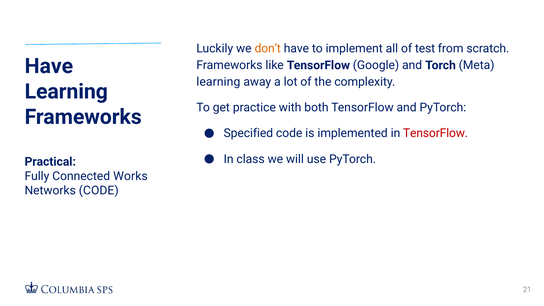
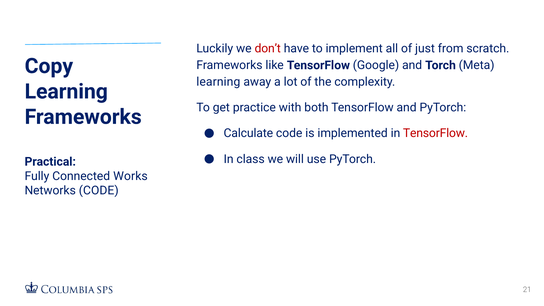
don’t colour: orange -> red (268, 49)
test: test -> just (425, 49)
Have: Have -> Copy (49, 66)
Specified: Specified -> Calculate (248, 133)
